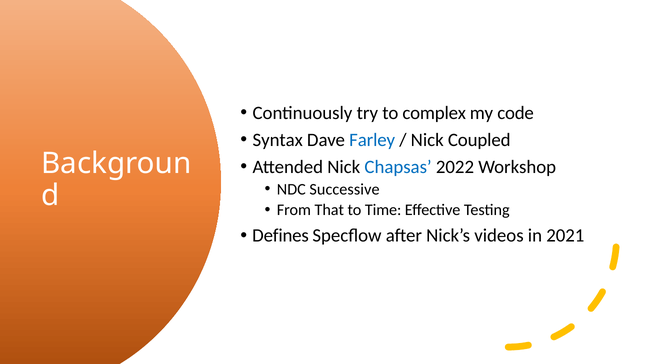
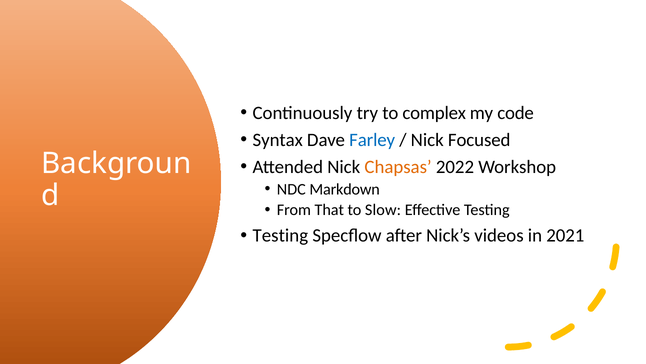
Coupled: Coupled -> Focused (479, 140)
Chapsas colour: blue -> orange (398, 167)
Successive: Successive -> Markdown (345, 189)
Time: Time -> Slow (383, 210)
Defines: Defines -> Testing (280, 235)
